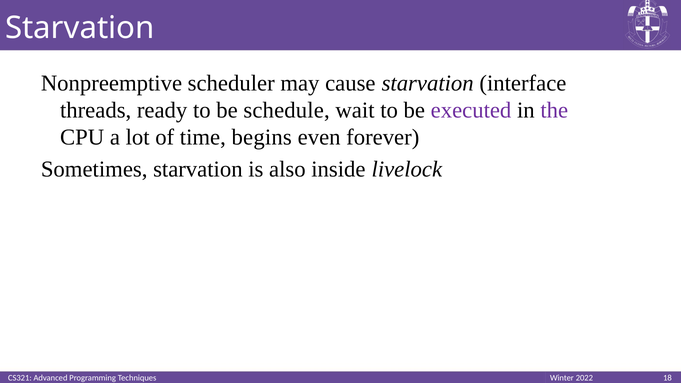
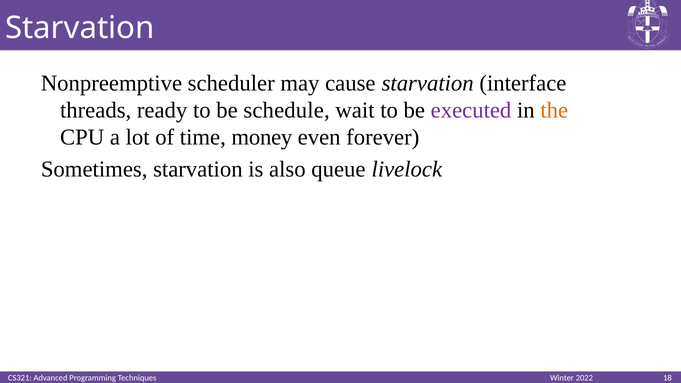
the colour: purple -> orange (554, 110)
begins: begins -> money (262, 138)
inside: inside -> queue (338, 169)
